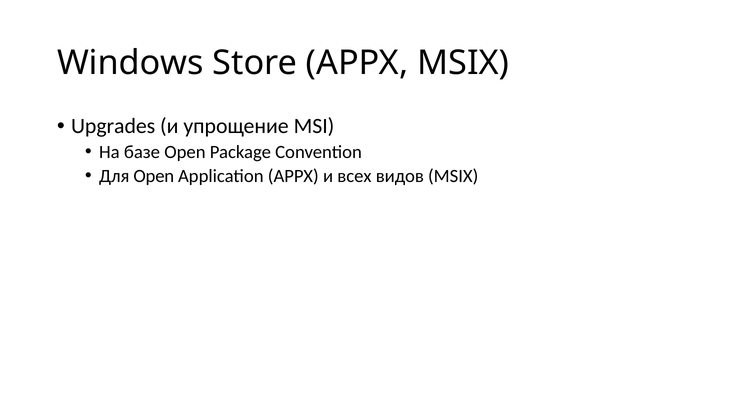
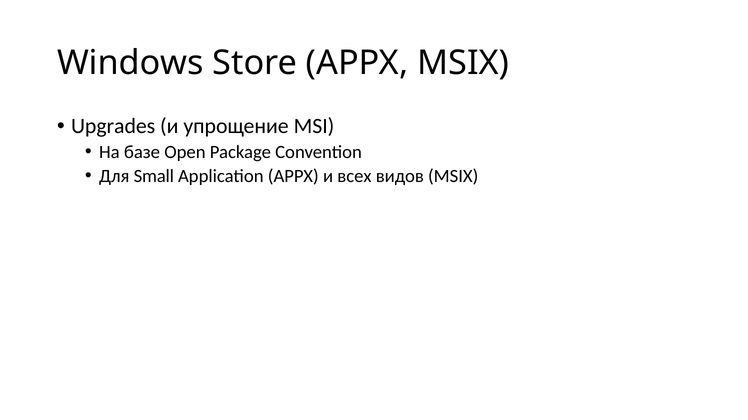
Для Open: Open -> Small (154, 176)
